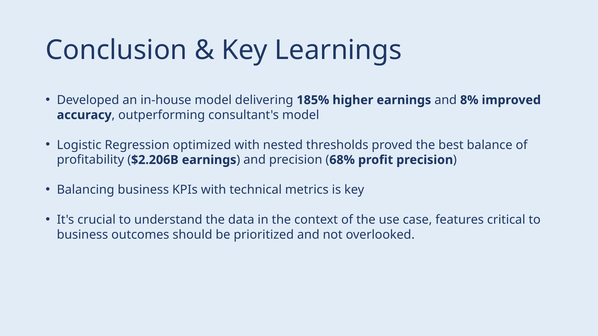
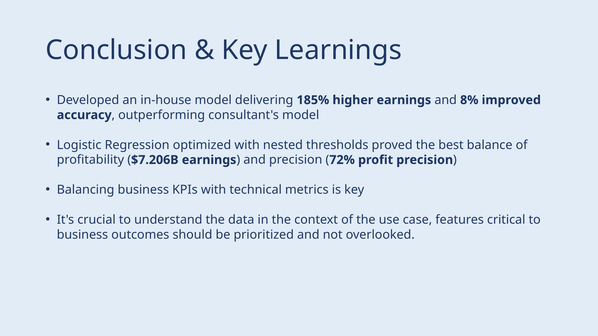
$2.206B: $2.206B -> $7.206B (155, 160)
68%: 68% -> 72% (342, 160)
